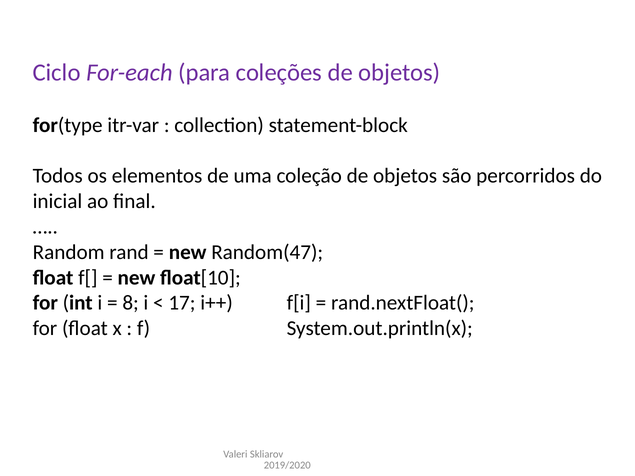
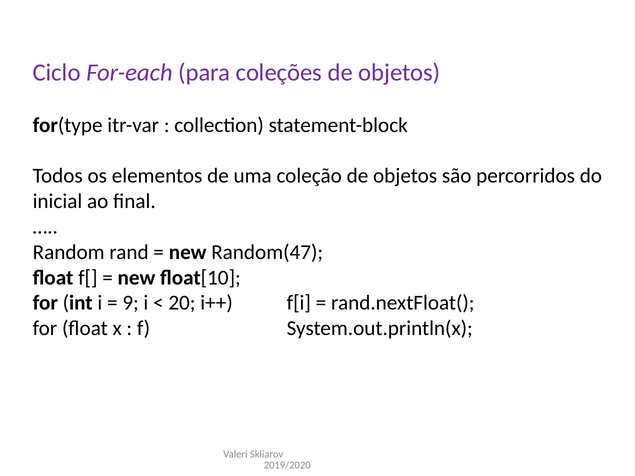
8: 8 -> 9 (131, 303)
17: 17 -> 20 (182, 303)
